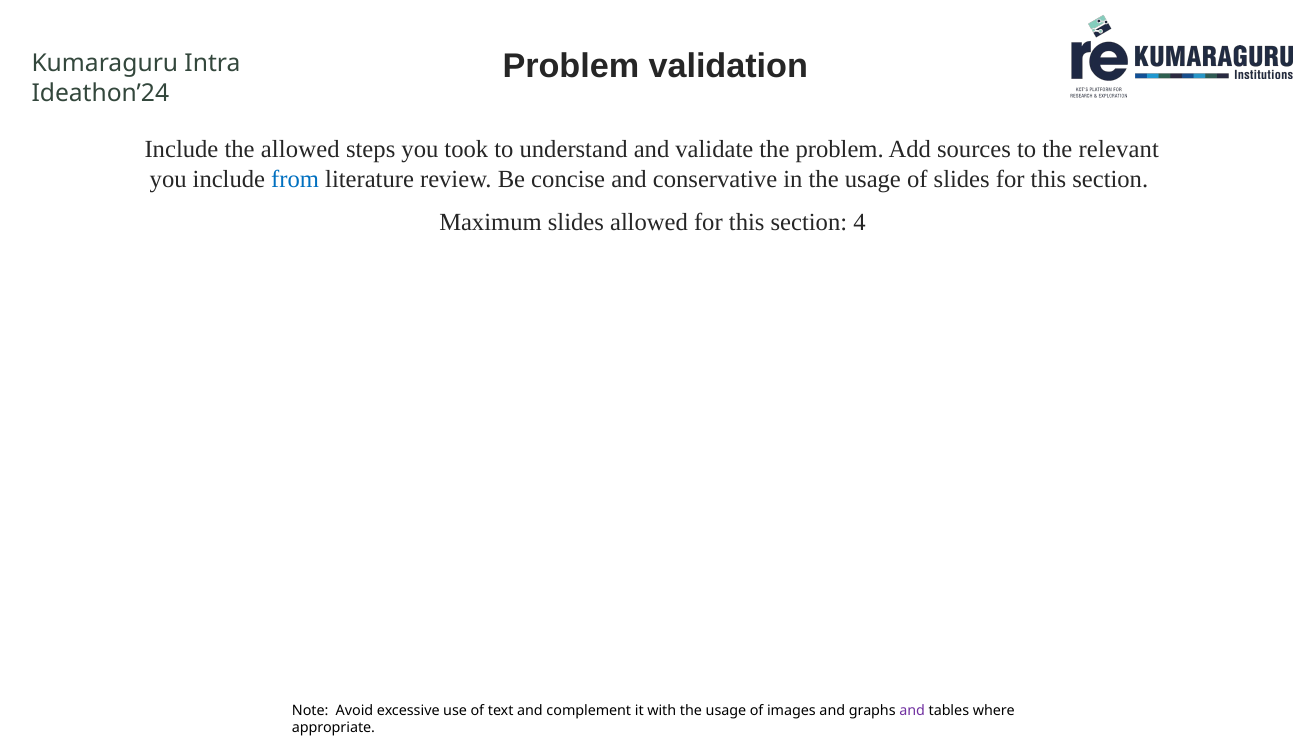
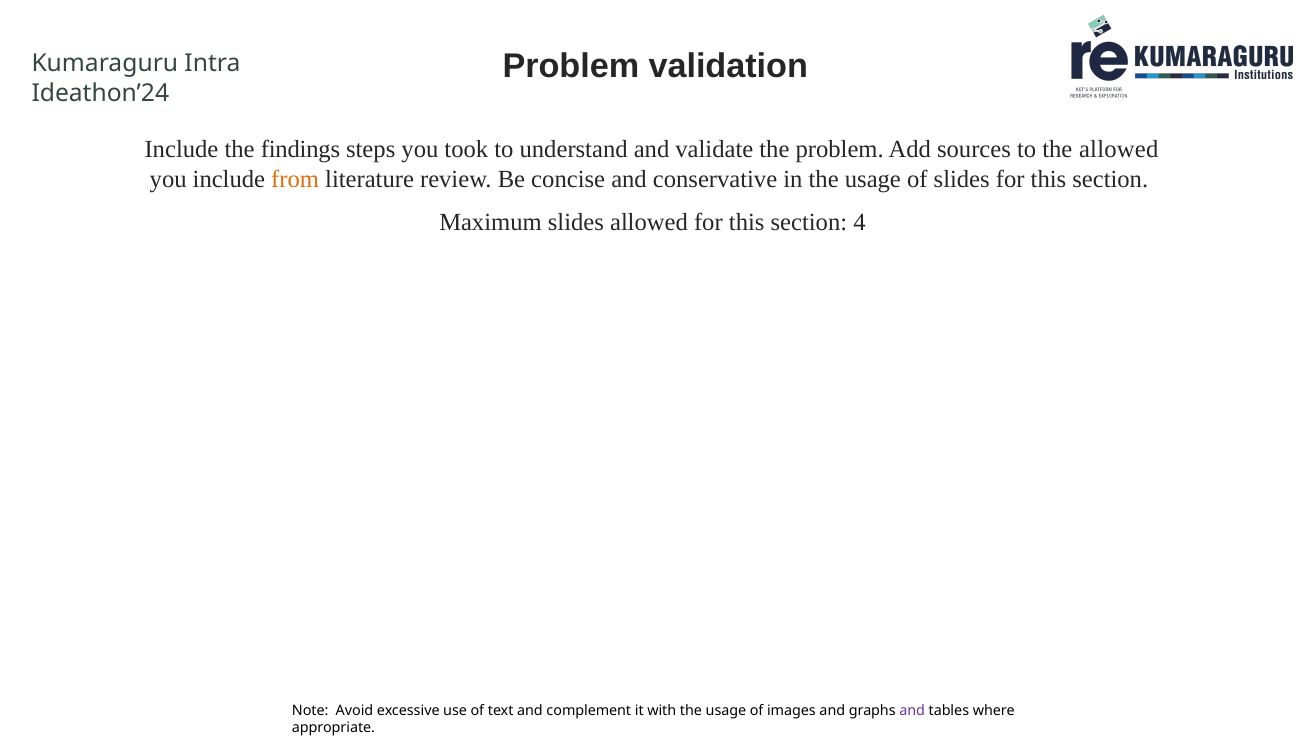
the allowed: allowed -> findings (300, 150)
the relevant: relevant -> allowed (1119, 150)
from colour: blue -> orange (295, 179)
